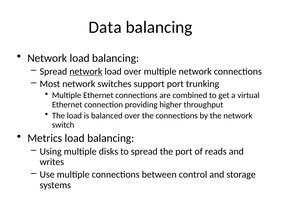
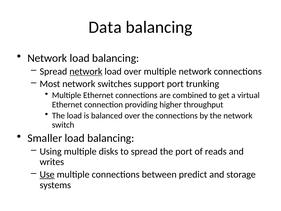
Metrics: Metrics -> Smaller (45, 138)
Use underline: none -> present (47, 174)
control: control -> predict (193, 174)
